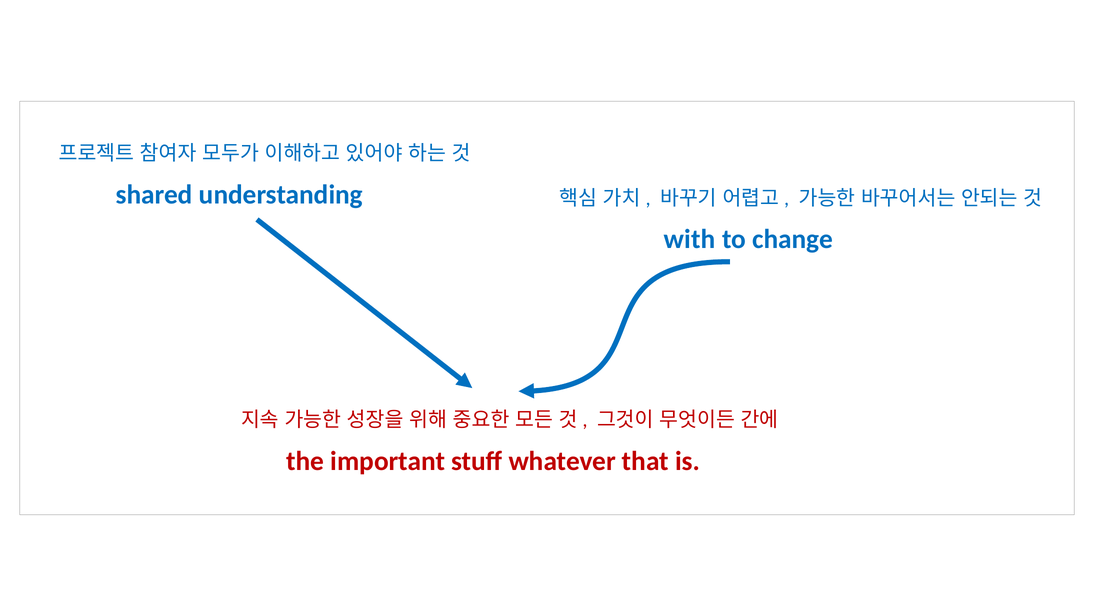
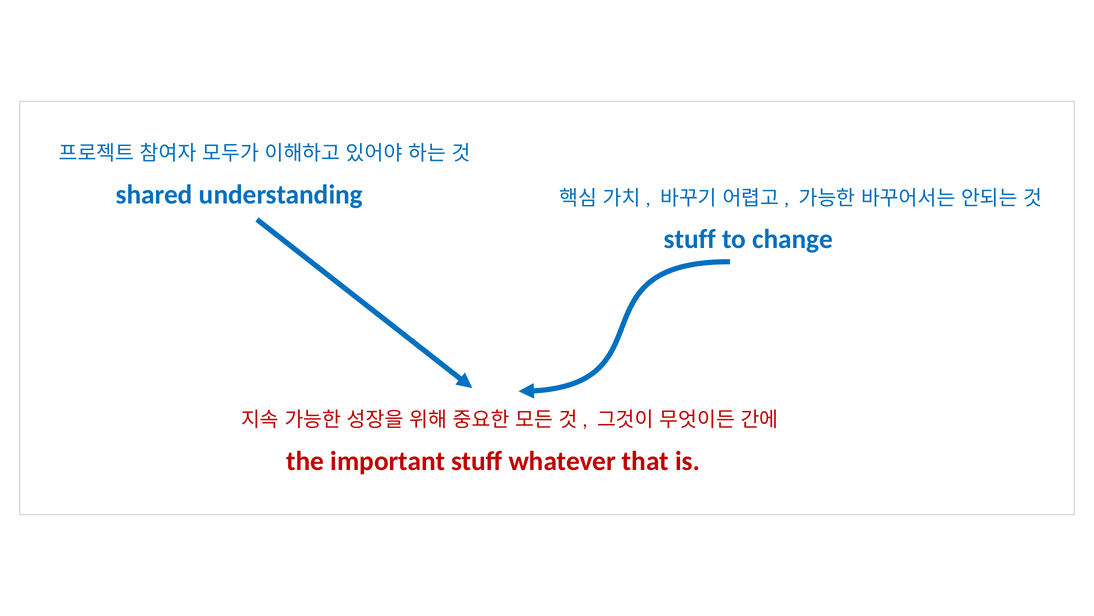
with: with -> stuff (690, 239)
